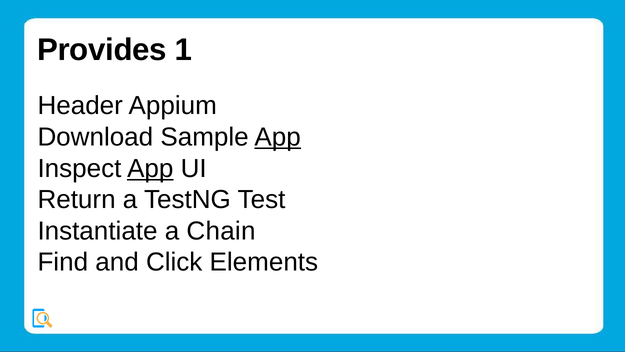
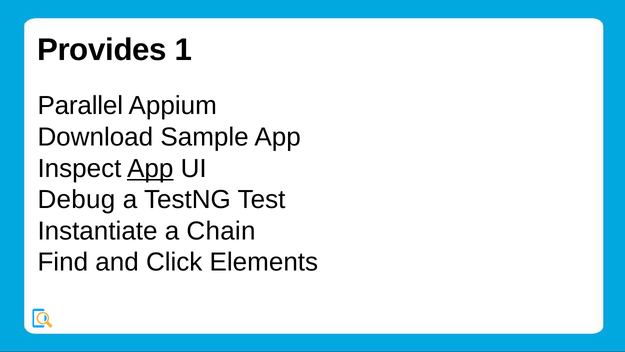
Header: Header -> Parallel (80, 106)
App underline: present -> none (278, 137)
Return: Return -> Debug (76, 199)
